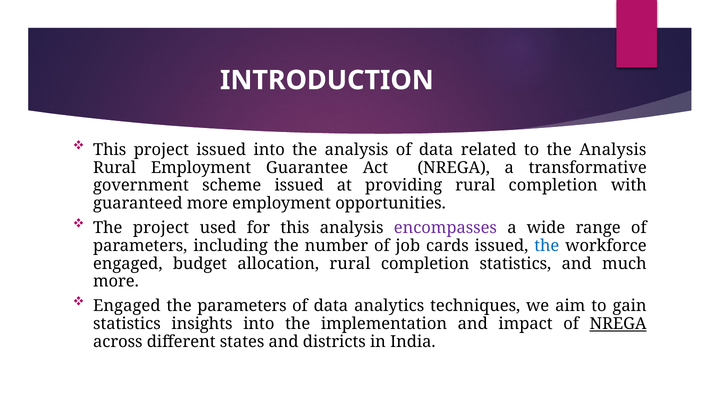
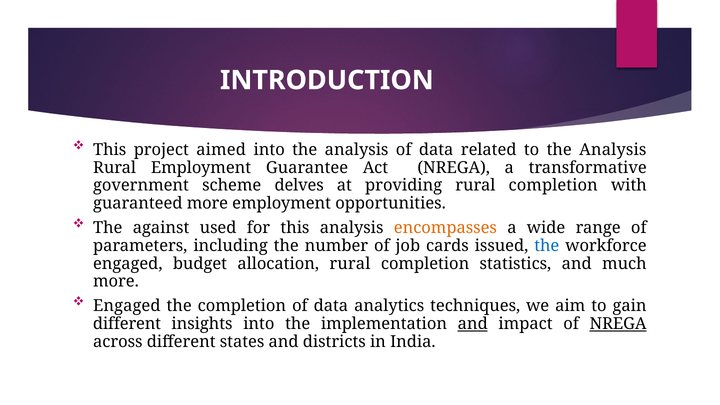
project issued: issued -> aimed (221, 150)
scheme issued: issued -> delves (299, 186)
The project: project -> against (161, 228)
encompasses colour: purple -> orange (445, 228)
the parameters: parameters -> completion (242, 306)
statistics: statistics -> different (127, 324)
and underline: none -> present (473, 324)
